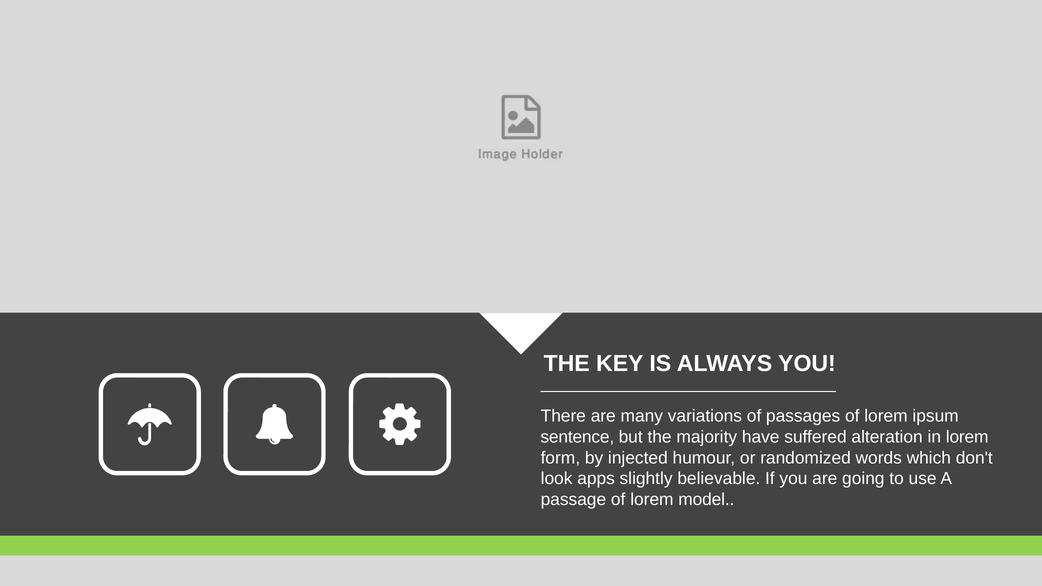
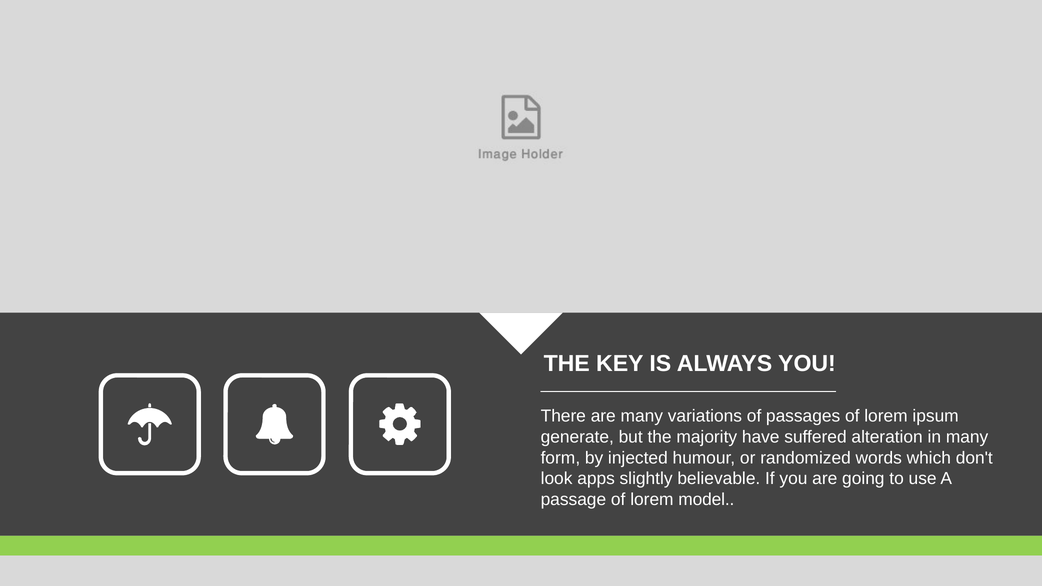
sentence: sentence -> generate (577, 437)
in lorem: lorem -> many (967, 437)
